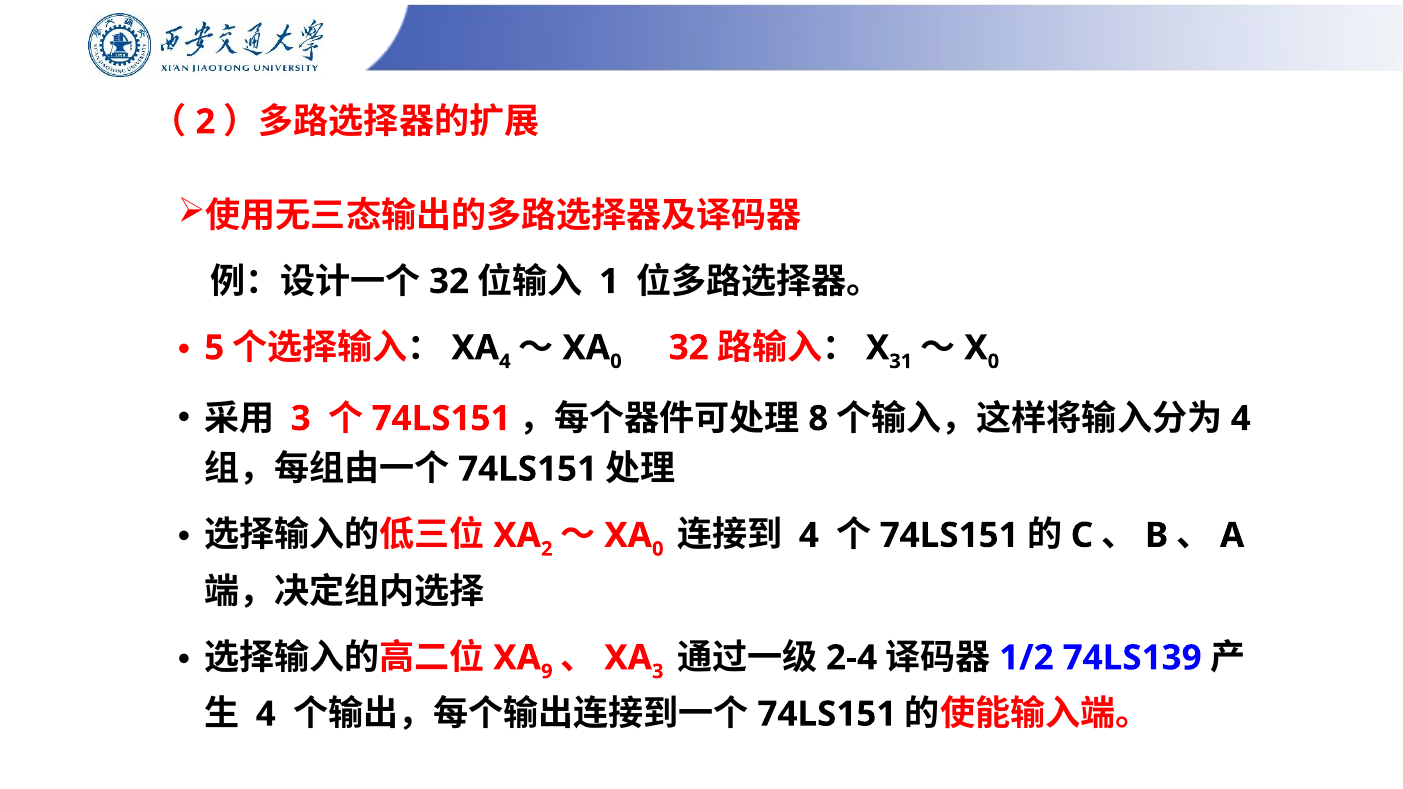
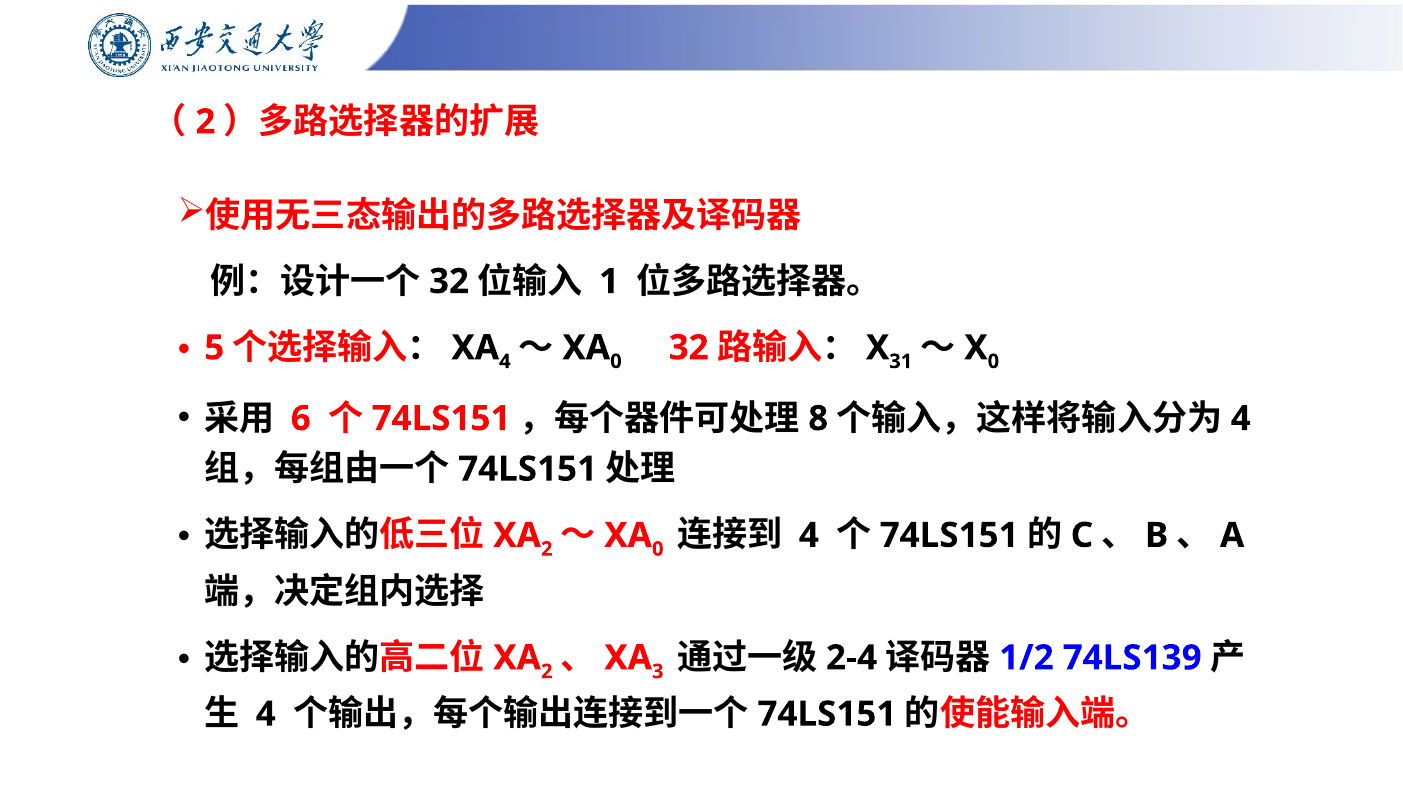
3: 3 -> 6 (301, 419)
9: 9 -> 2 (547, 672)
